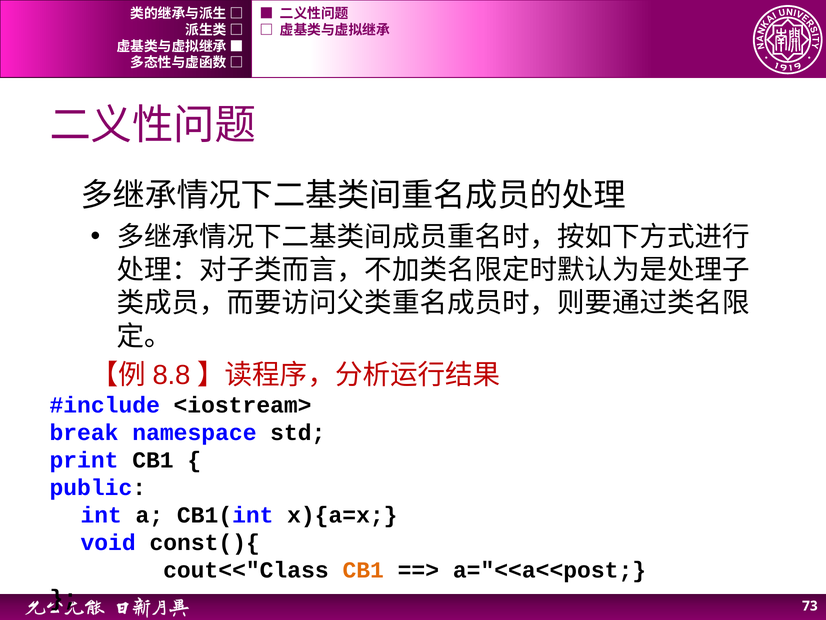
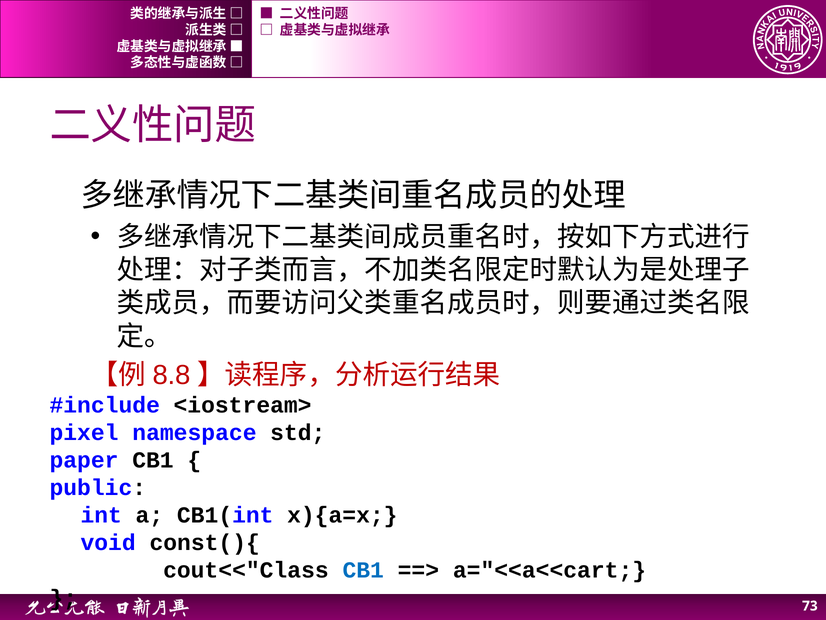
break: break -> pixel (84, 432)
print: print -> paper (84, 460)
CB1 colour: orange -> blue (363, 570)
a="<<a<<post: a="<<a<<post -> a="<<a<<cart (549, 570)
